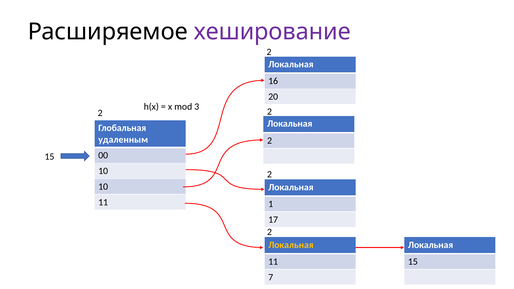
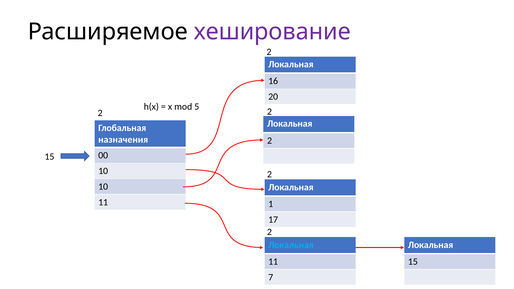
3: 3 -> 5 (197, 107)
удаленным: удаленным -> назначения (123, 140)
Локальная colour: yellow -> light blue (291, 245)
